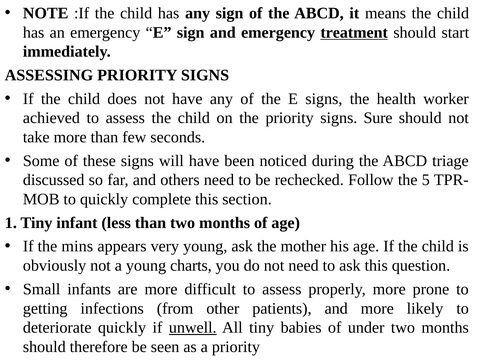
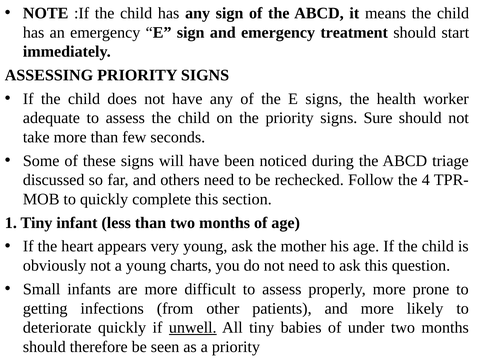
treatment underline: present -> none (354, 32)
achieved: achieved -> adequate (51, 118)
5: 5 -> 4 (426, 180)
mins: mins -> heart (77, 247)
